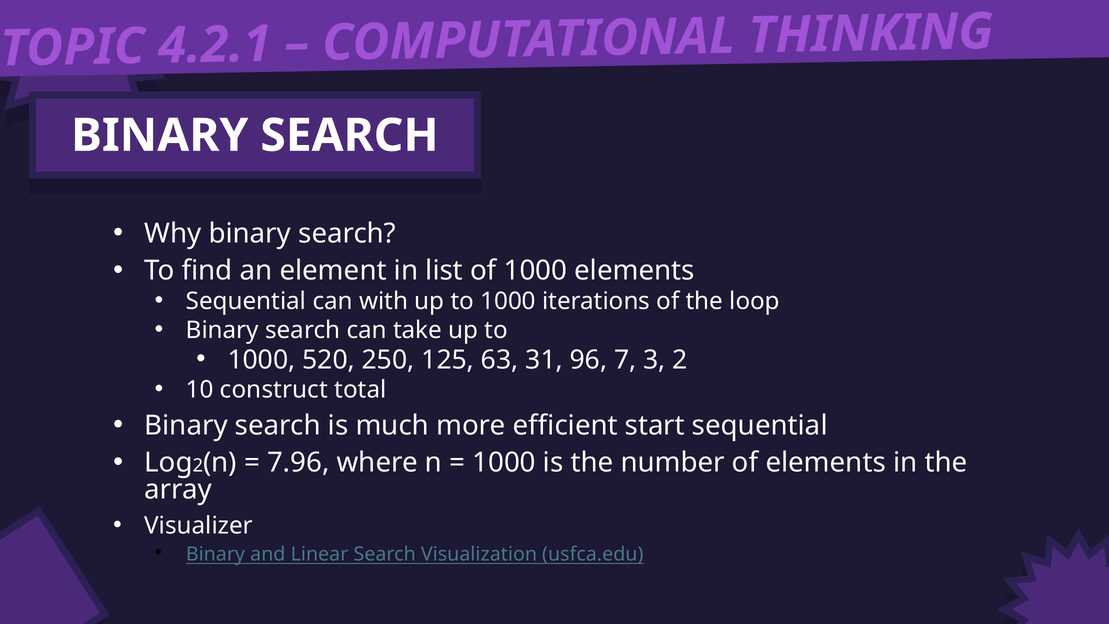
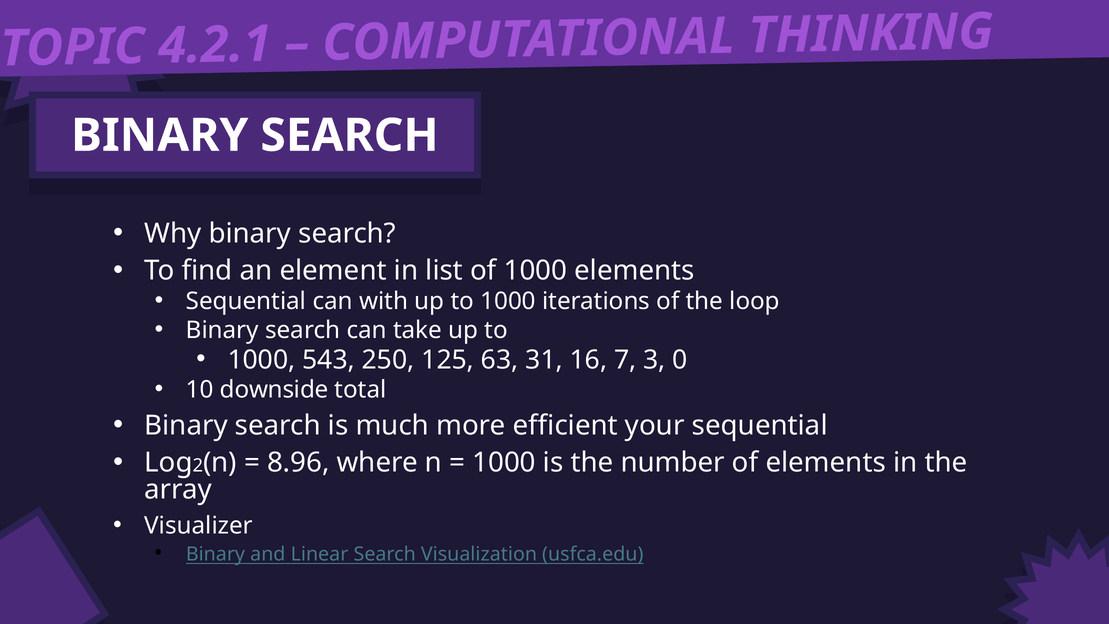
520: 520 -> 543 (329, 360)
96: 96 -> 16 (588, 360)
3 2: 2 -> 0 (680, 360)
construct: construct -> downside (274, 390)
start: start -> your (655, 425)
7.96: 7.96 -> 8.96 (298, 463)
